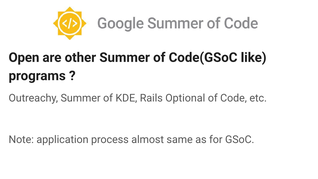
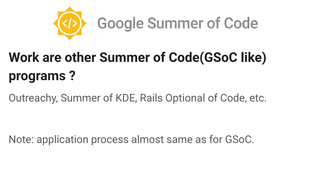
Open: Open -> Work (24, 57)
